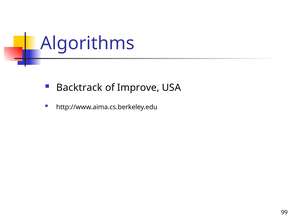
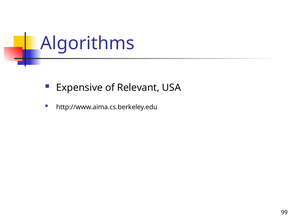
Backtrack: Backtrack -> Expensive (79, 87)
Improve: Improve -> Relevant (138, 87)
